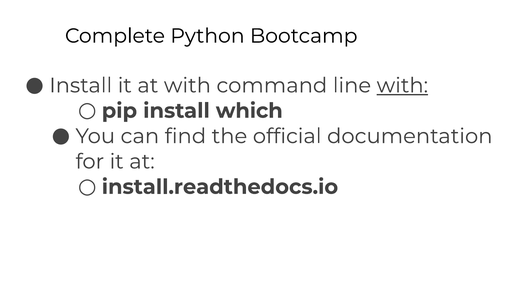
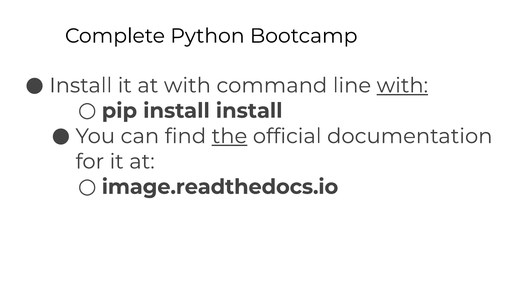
install which: which -> install (249, 111)
the underline: none -> present (229, 136)
install.readthedocs.io: install.readthedocs.io -> image.readthedocs.io (220, 187)
